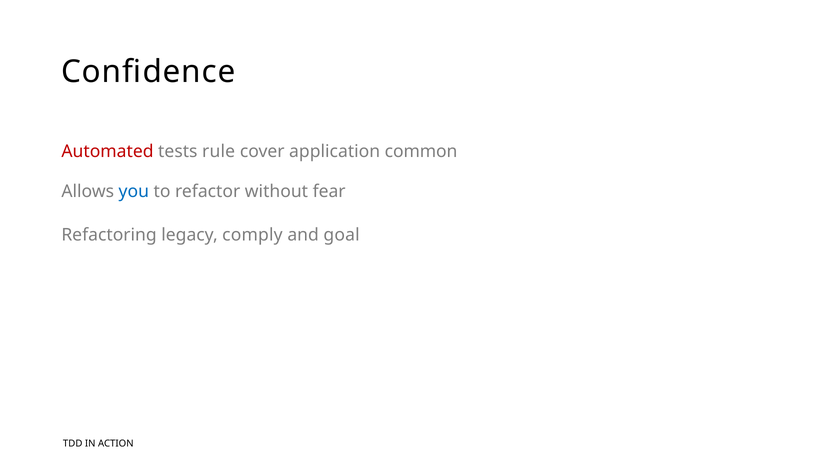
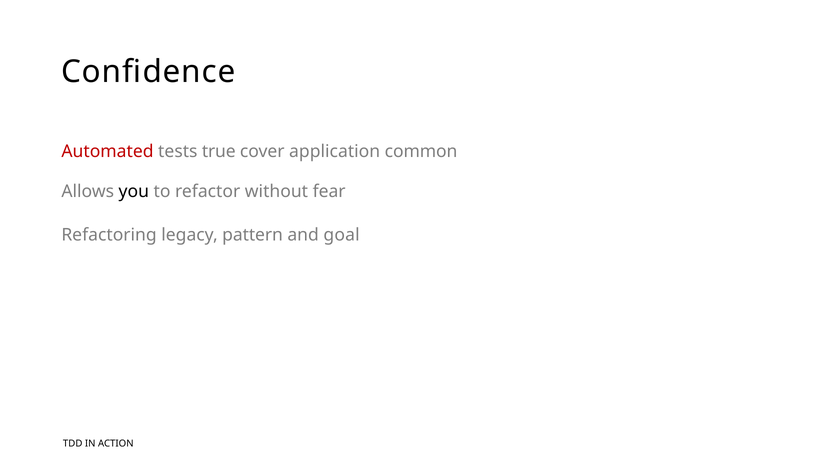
rule: rule -> true (219, 151)
you colour: blue -> black (134, 191)
comply: comply -> pattern (253, 235)
